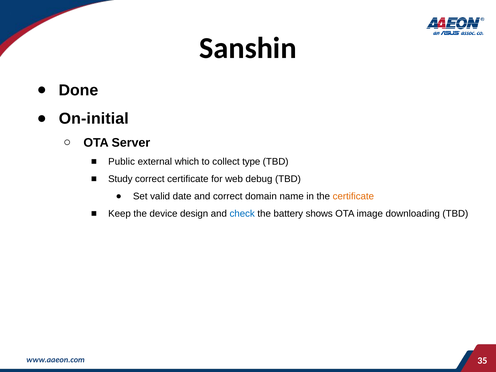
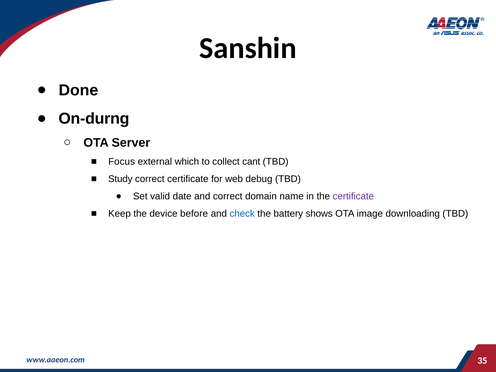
On-initial: On-initial -> On-durng (94, 119)
Public: Public -> Focus (122, 162)
type: type -> cant (251, 162)
certificate colour: orange -> purple (353, 196)
design: design -> before (194, 214)
